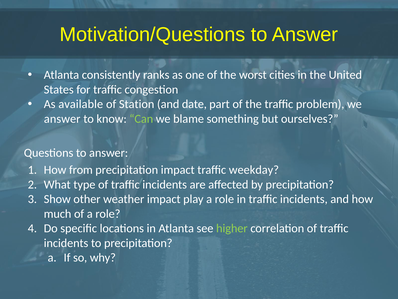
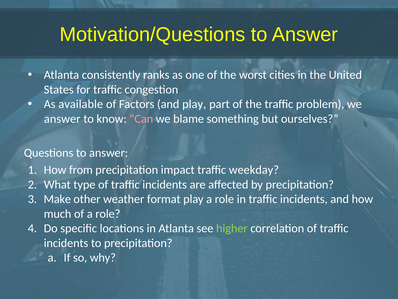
Station: Station -> Factors (137, 104)
and date: date -> play (194, 104)
Can colour: light green -> pink (141, 119)
Show: Show -> Make (57, 199)
weather impact: impact -> format (164, 199)
